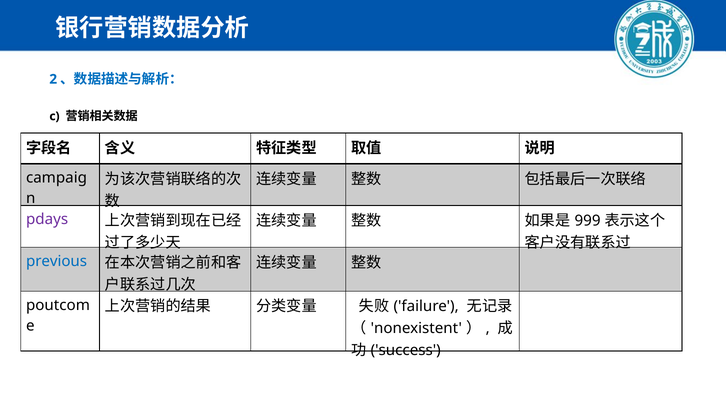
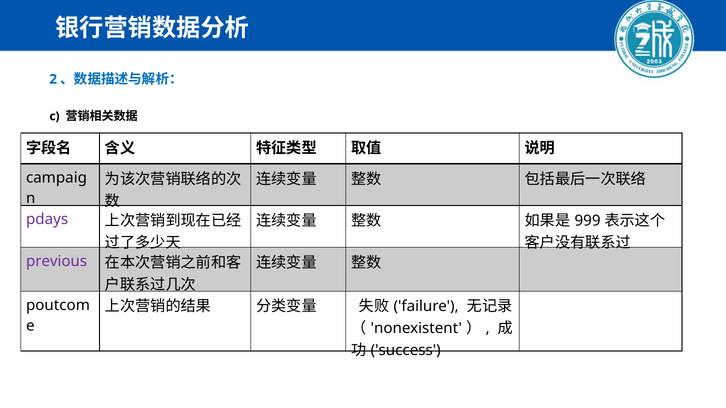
previous colour: blue -> purple (57, 261)
